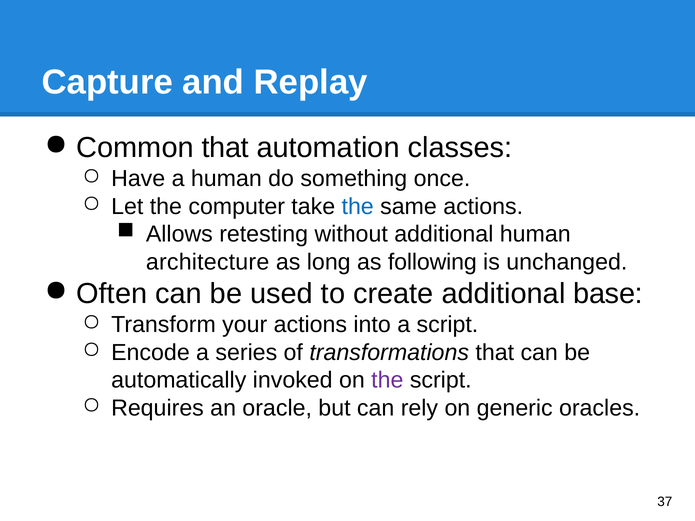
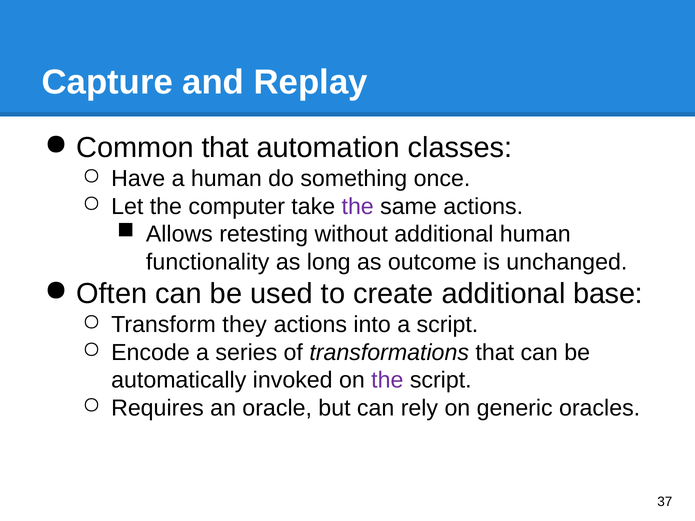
the colour: blue -> purple (358, 207)
architecture: architecture -> functionality (208, 262)
following: following -> outcome (432, 262)
your: your -> they (245, 325)
